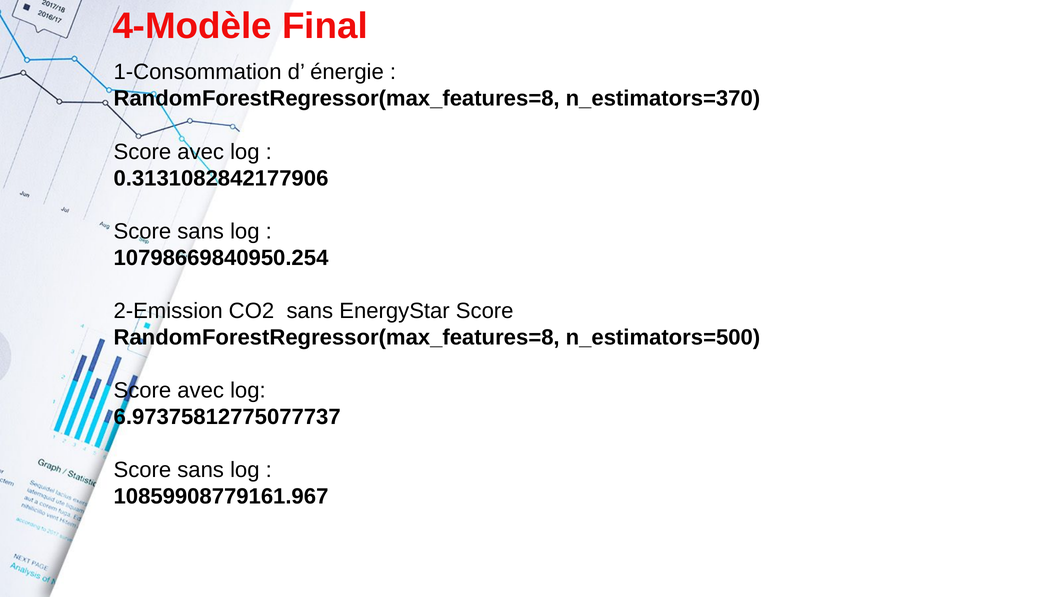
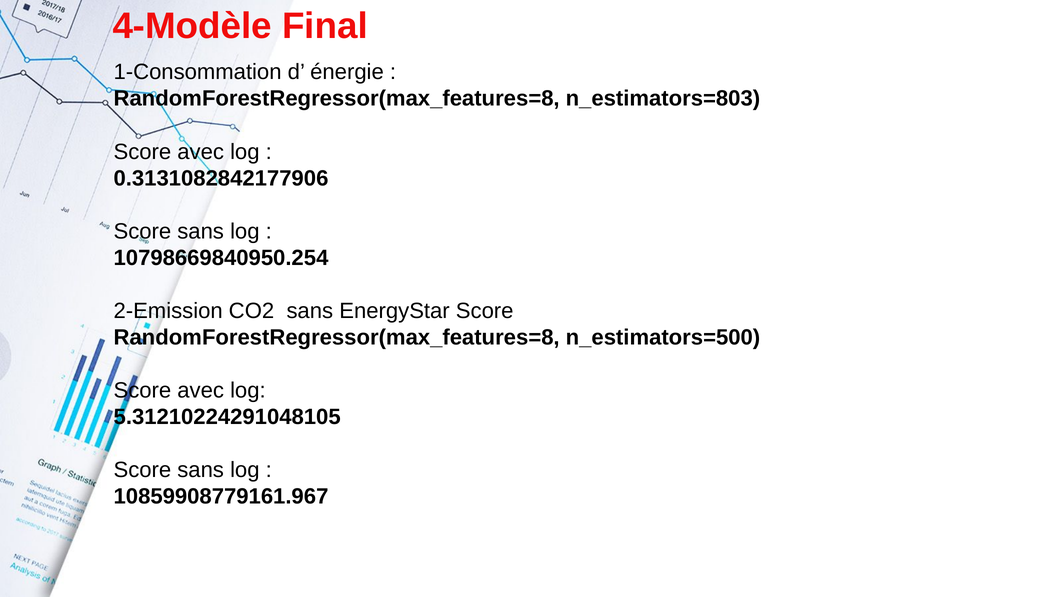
n_estimators=370: n_estimators=370 -> n_estimators=803 (663, 99)
6.97375812775077737: 6.97375812775077737 -> 5.31210224291048105 (227, 417)
